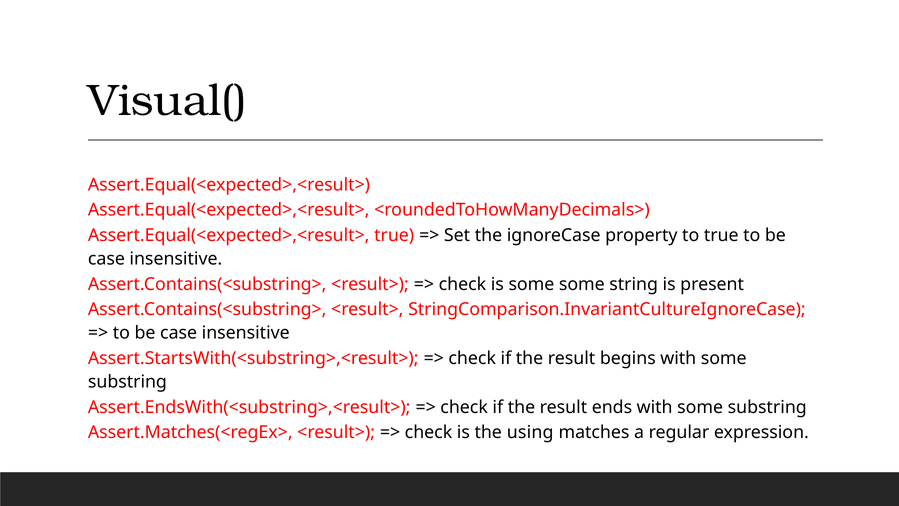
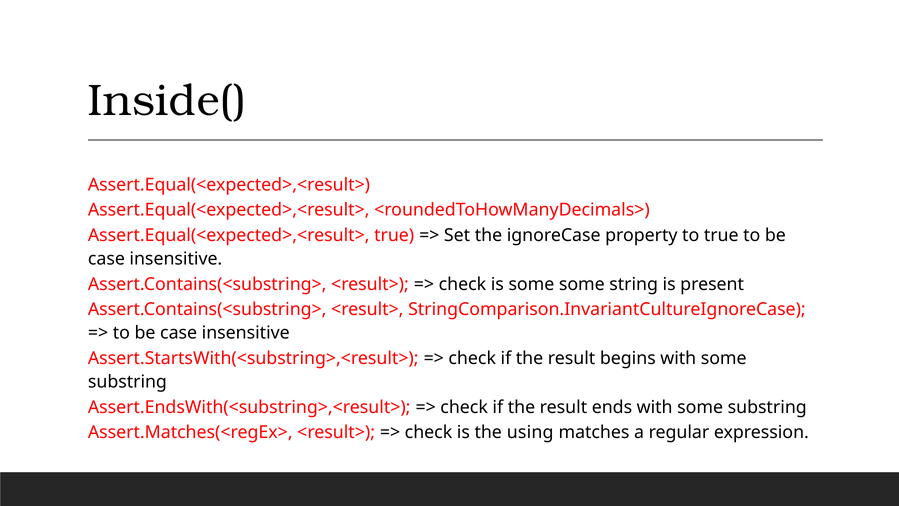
Visual(: Visual( -> Inside( (167, 101)
